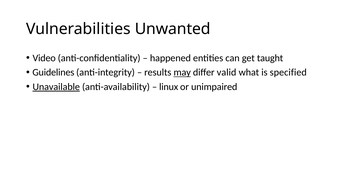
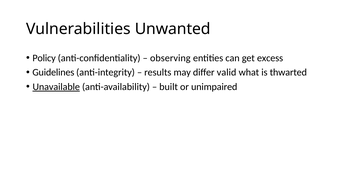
Video: Video -> Policy (44, 58)
happened: happened -> observing (170, 58)
taught: taught -> excess (270, 58)
may underline: present -> none (182, 72)
specified: specified -> thwarted (288, 72)
linux: linux -> built (169, 87)
